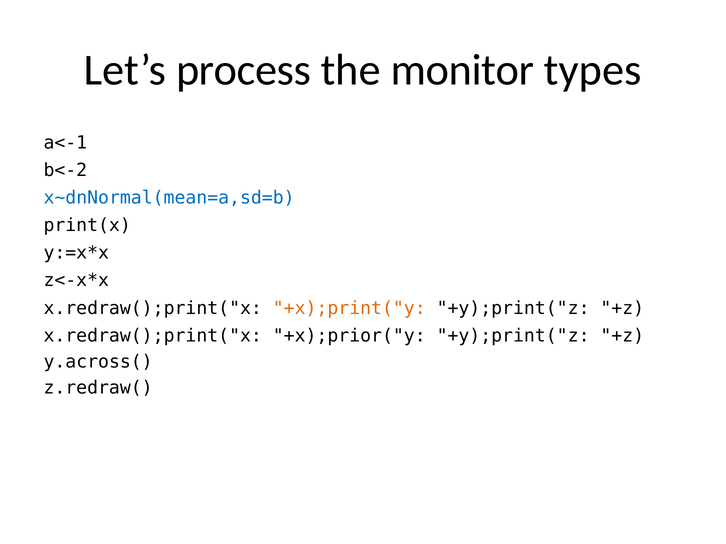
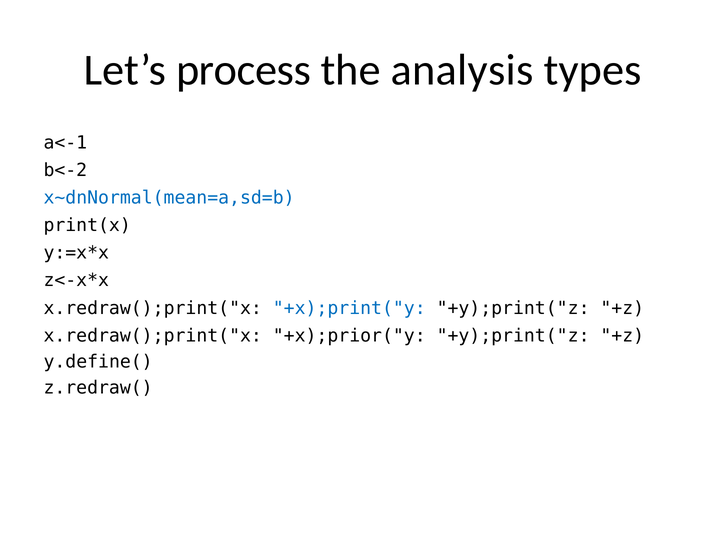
monitor: monitor -> analysis (462, 70)
+x);print("y colour: orange -> blue (349, 308)
y.across(: y.across( -> y.define( (98, 362)
